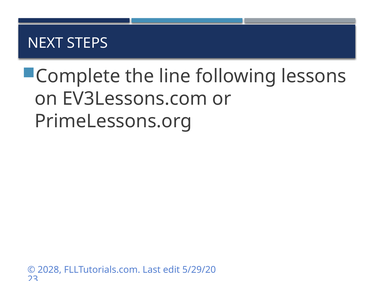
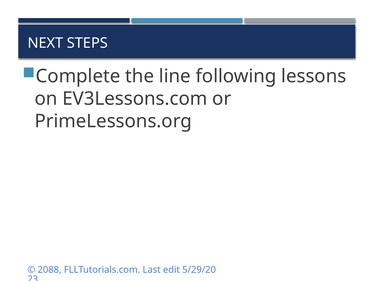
2028: 2028 -> 2088 (50, 269)
